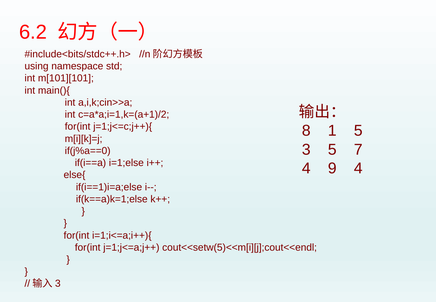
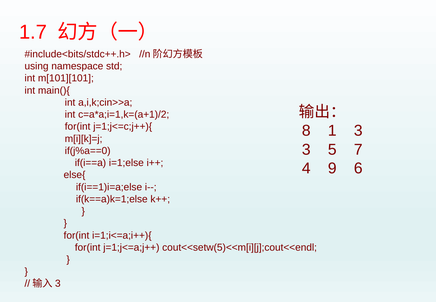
6.2: 6.2 -> 1.7 (33, 32)
1 5: 5 -> 3 (358, 131)
9 4: 4 -> 6 (358, 168)
